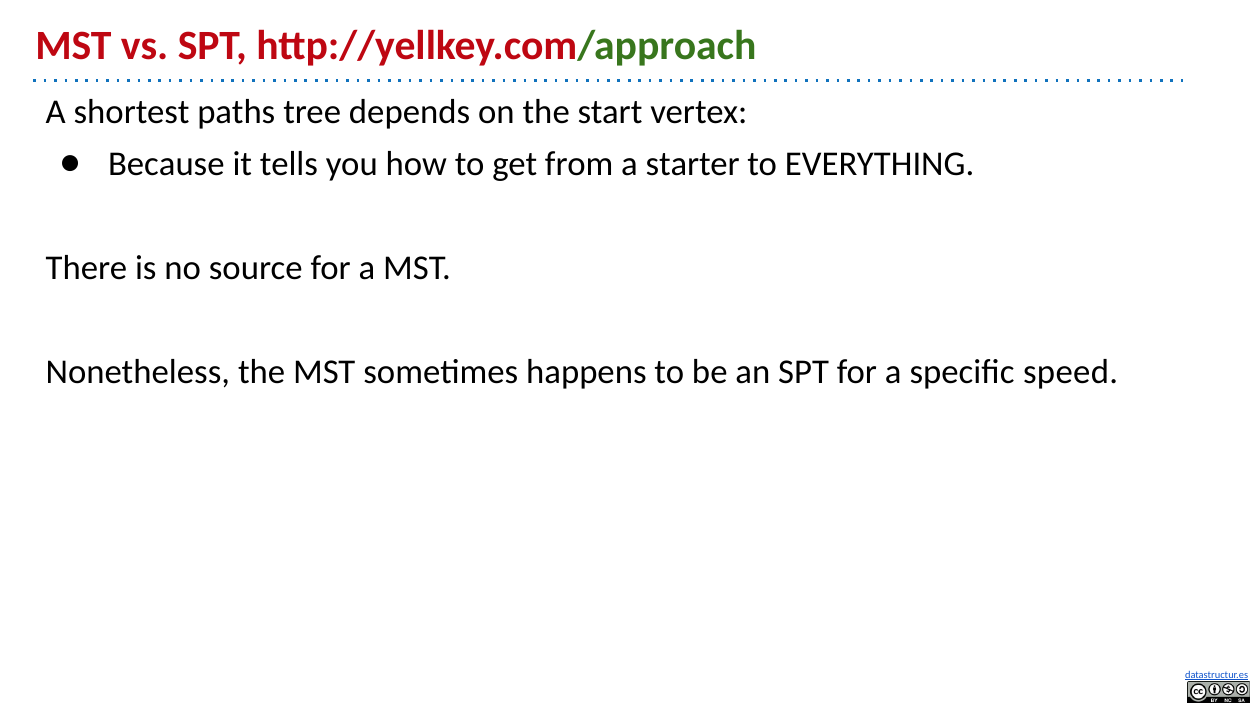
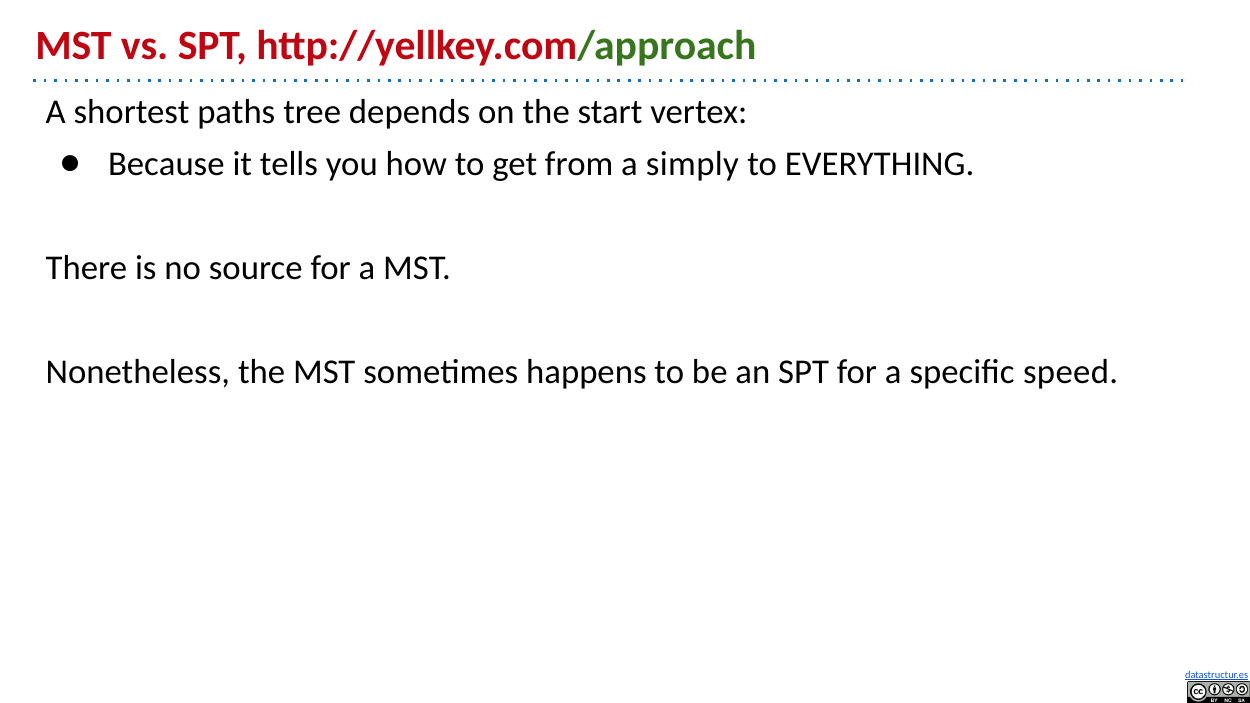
starter: starter -> simply (692, 164)
